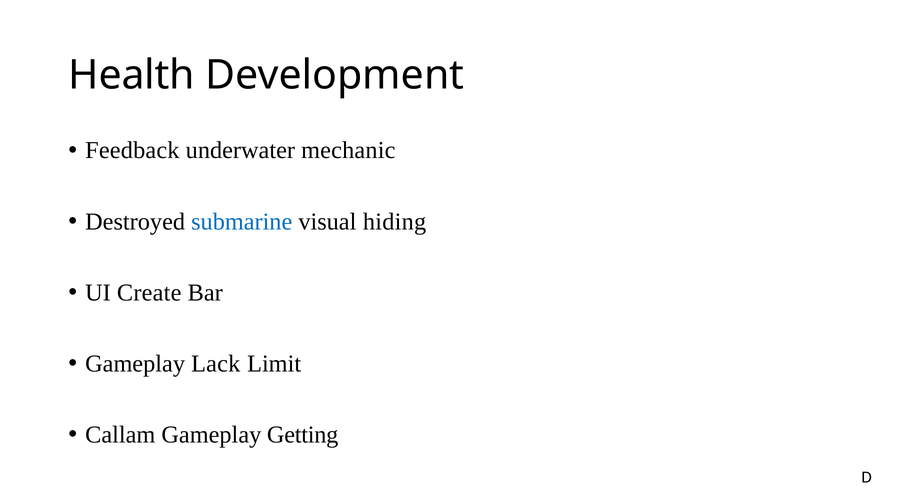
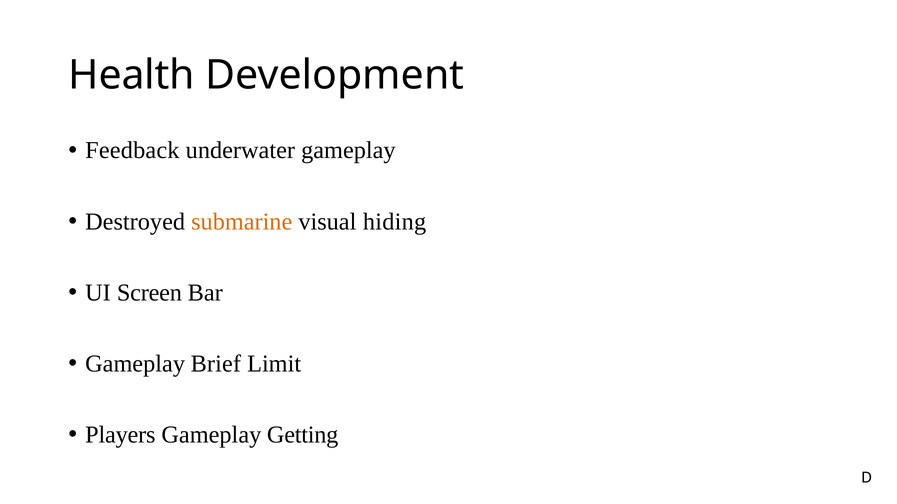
underwater mechanic: mechanic -> gameplay (348, 151)
submarine colour: blue -> orange (242, 222)
Create: Create -> Screen (149, 293)
Lack: Lack -> Brief (216, 364)
Callam: Callam -> Players (120, 435)
